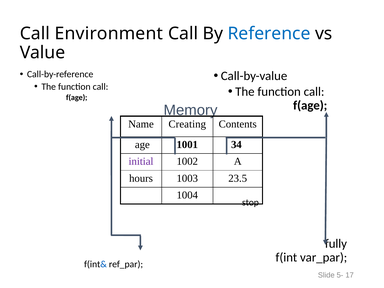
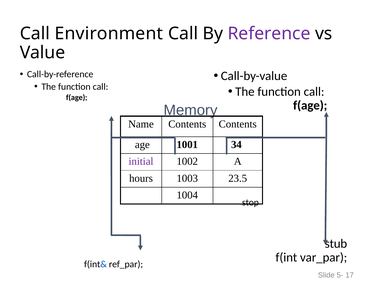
Reference colour: blue -> purple (269, 34)
Name Creating: Creating -> Contents (187, 124)
fully: fully -> stub (336, 244)
